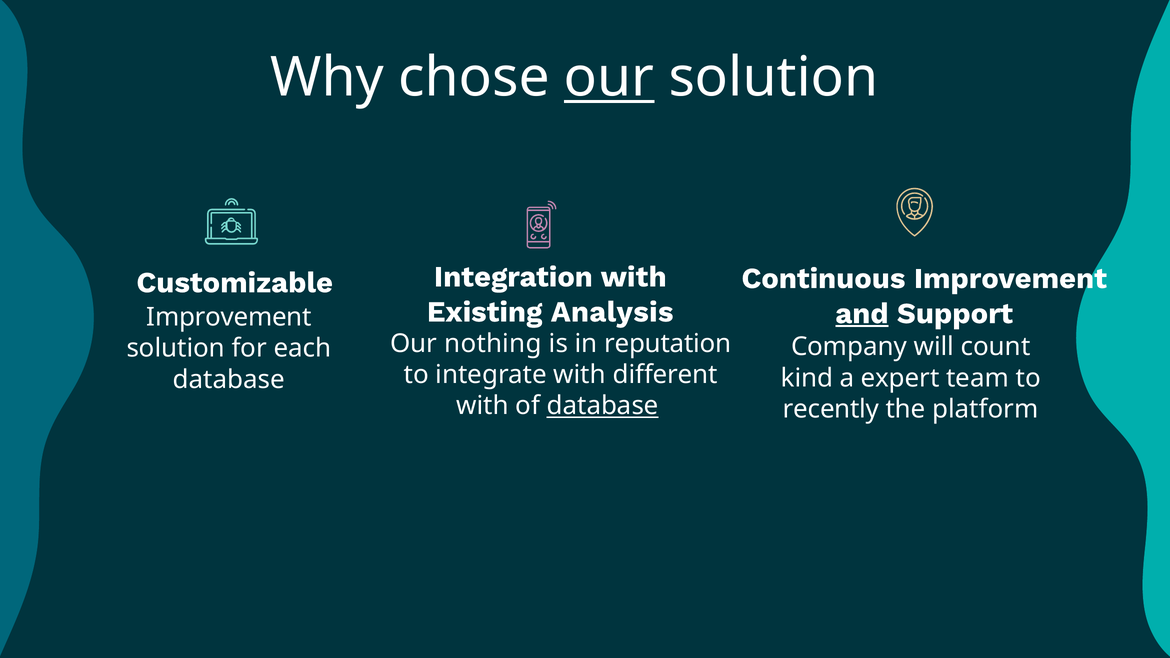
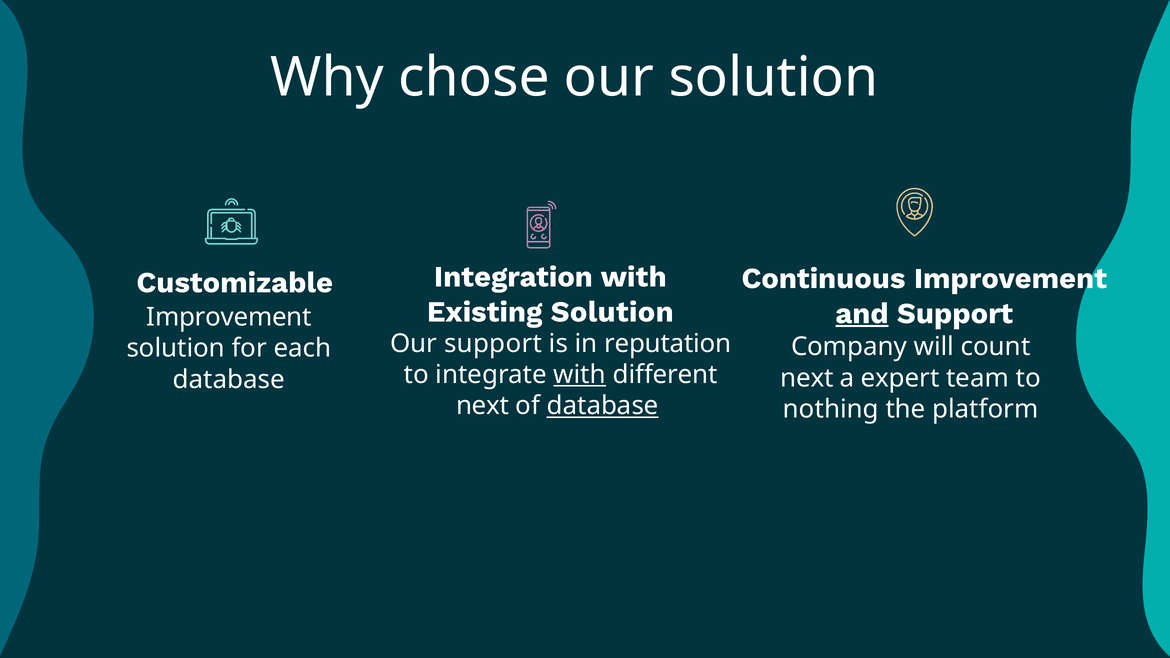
our underline: present -> none (609, 78)
Existing Analysis: Analysis -> Solution (612, 312)
Our nothing: nothing -> support (493, 344)
with underline: none -> present (580, 375)
kind: kind -> next (807, 378)
with: with -> next (483, 406)
recently: recently -> nothing (831, 409)
